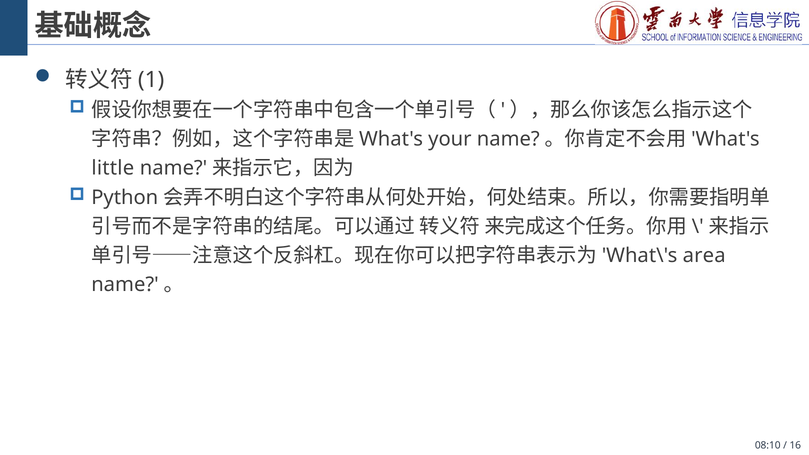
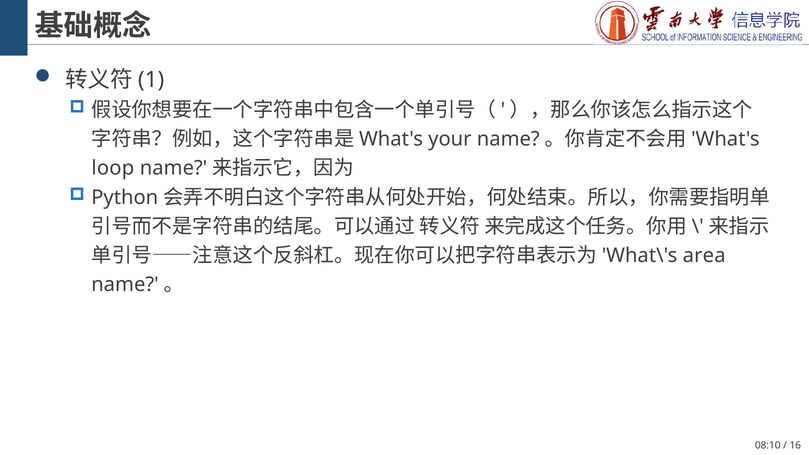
little: little -> loop (113, 168)
